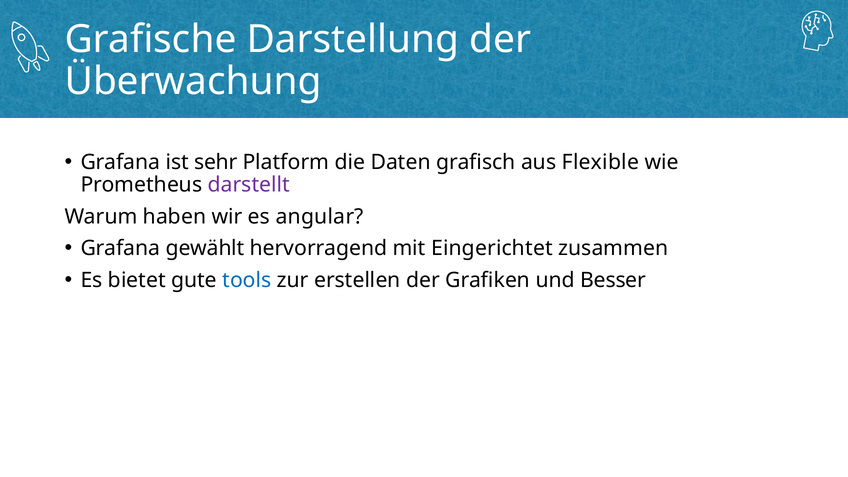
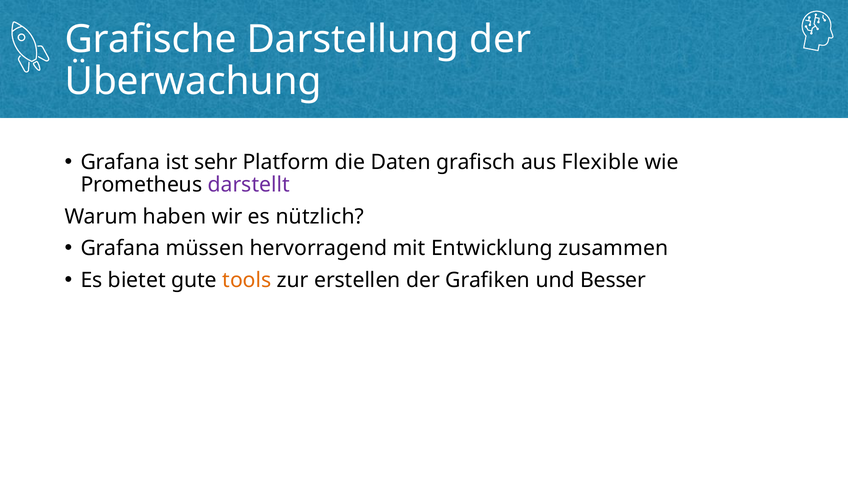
angular: angular -> nützlich (320, 217)
gewählt: gewählt -> müssen (205, 248)
Eingerichtet: Eingerichtet -> Entwicklung (492, 248)
tools colour: blue -> orange (247, 280)
